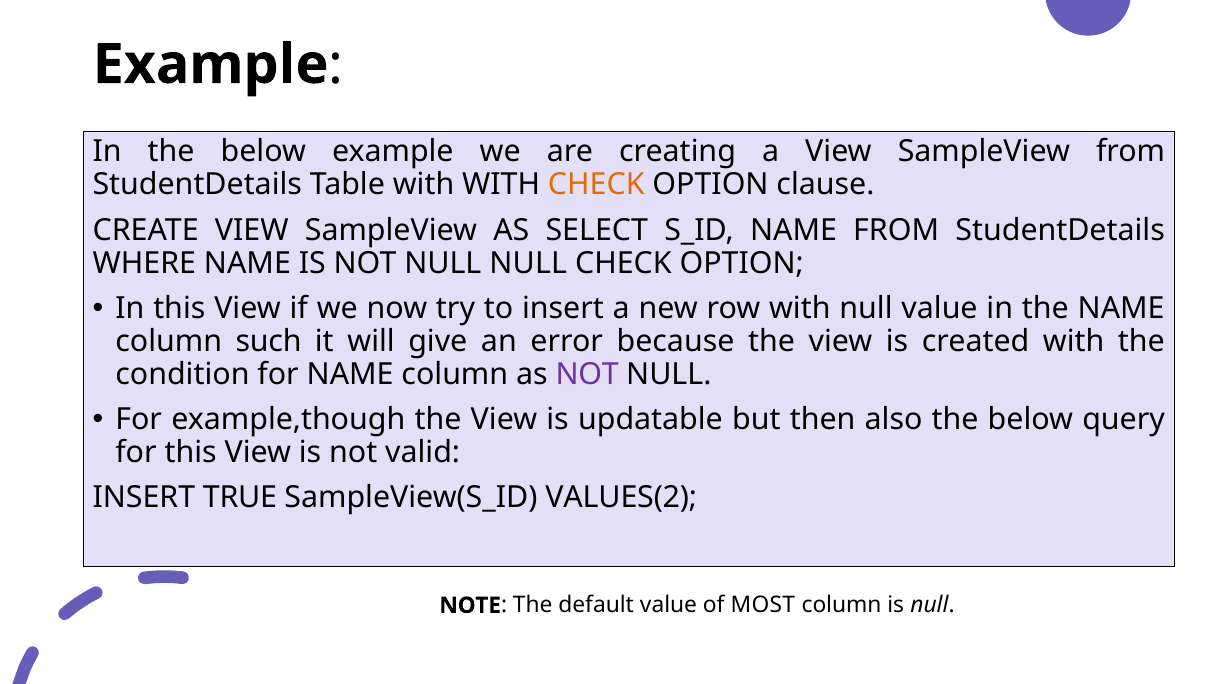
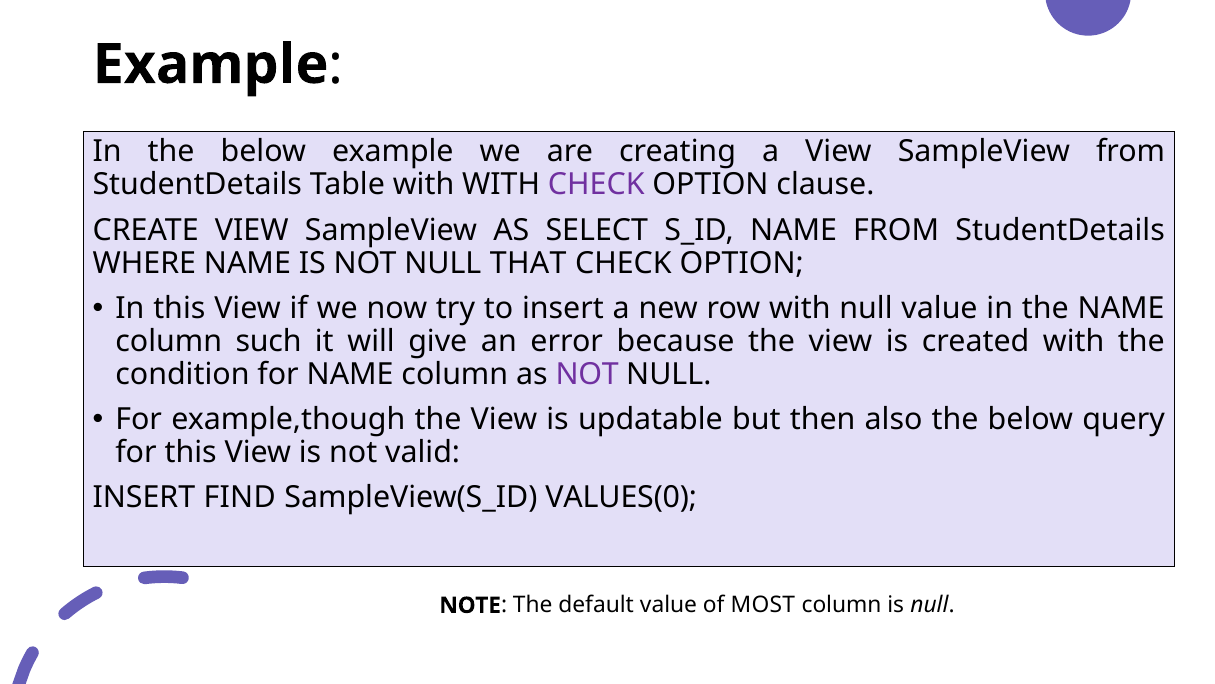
CHECK colour: orange -> purple (596, 185)
NULL NULL: NULL -> THAT (528, 263)
TRUE: TRUE -> FIND (240, 498)
VALUES(2: VALUES(2 -> VALUES(0 (621, 498)
